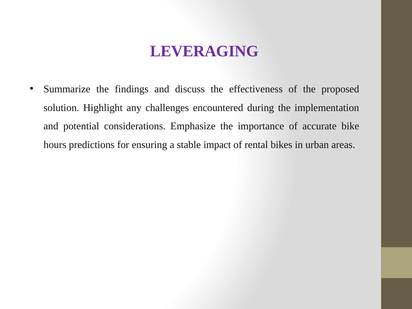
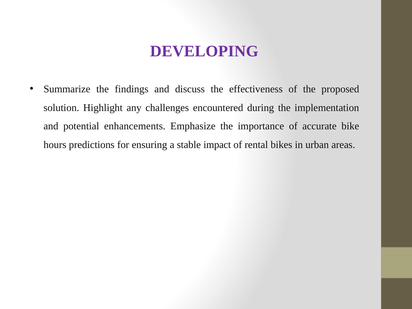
LEVERAGING: LEVERAGING -> DEVELOPING (204, 51)
considerations: considerations -> enhancements (135, 126)
